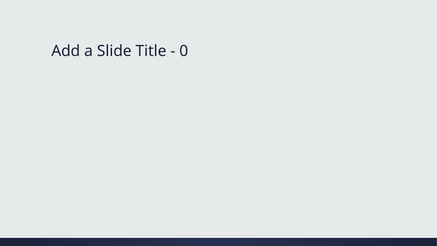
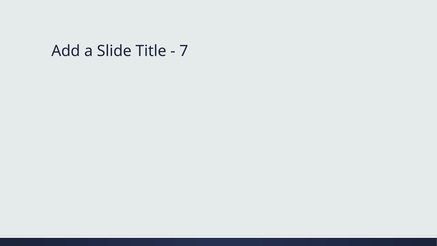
0: 0 -> 7 (184, 51)
